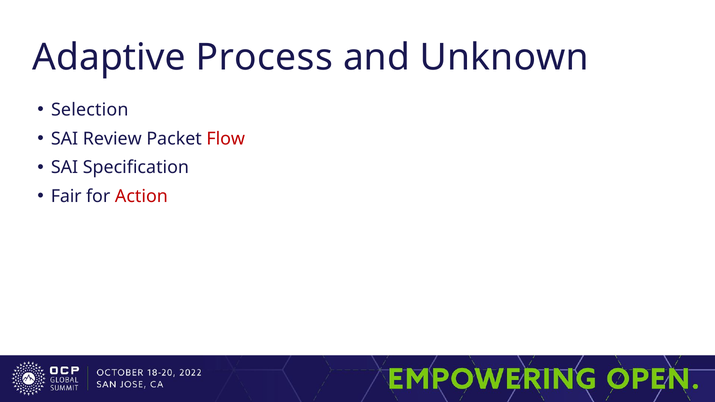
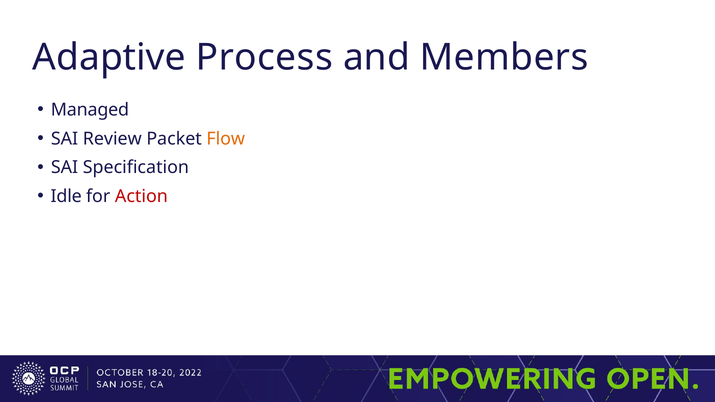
Unknown: Unknown -> Members (504, 58)
Selection: Selection -> Managed (90, 110)
Flow colour: red -> orange (226, 139)
Fair: Fair -> Idle (66, 197)
